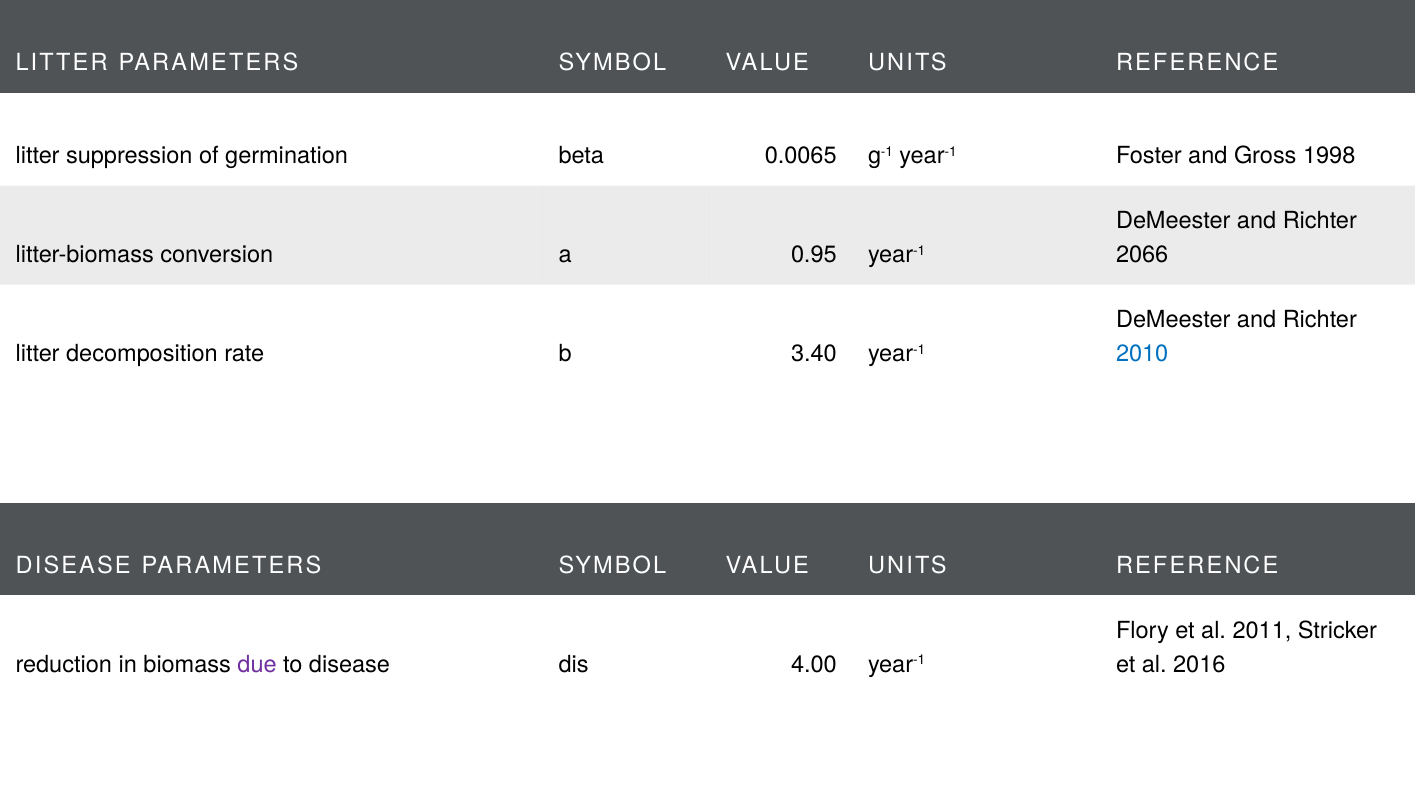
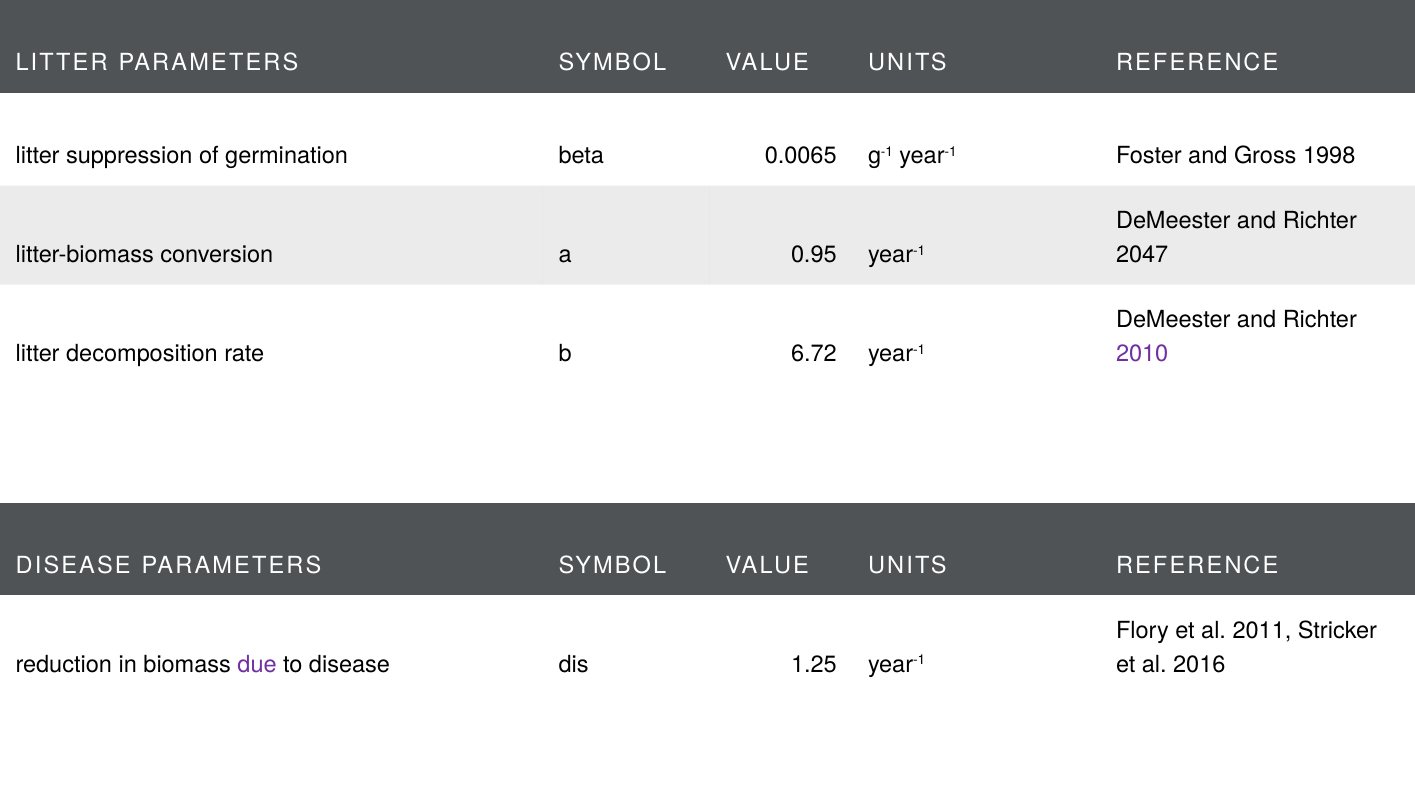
2066: 2066 -> 2047 (1142, 254)
3.40: 3.40 -> 6.72 (814, 353)
2010 colour: blue -> purple (1142, 353)
4.00: 4.00 -> 1.25 (814, 664)
